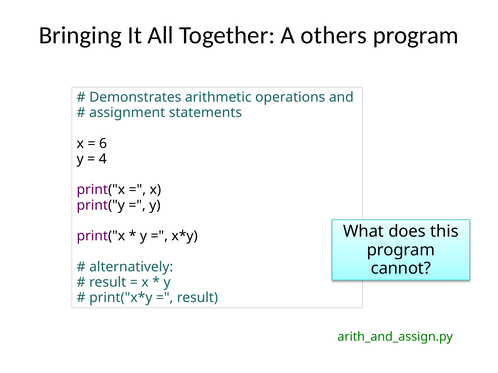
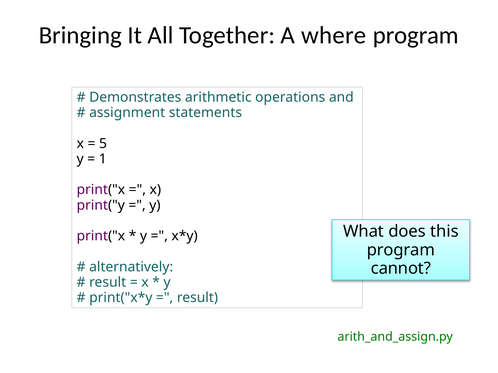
others: others -> where (334, 35)
6: 6 -> 5 (103, 144)
4: 4 -> 1 (103, 159)
